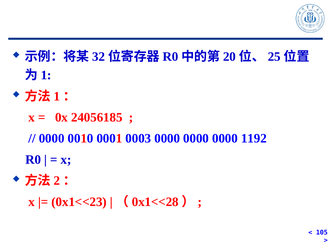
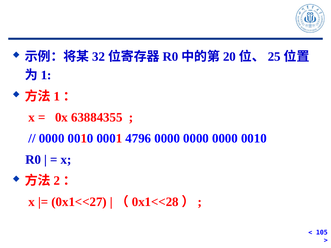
24056185: 24056185 -> 63884355 (97, 117)
0003: 0003 -> 4796 (138, 139)
0000 0000 1192: 1192 -> 0010 (254, 139)
0x1<<23: 0x1<<23 -> 0x1<<27 (79, 202)
